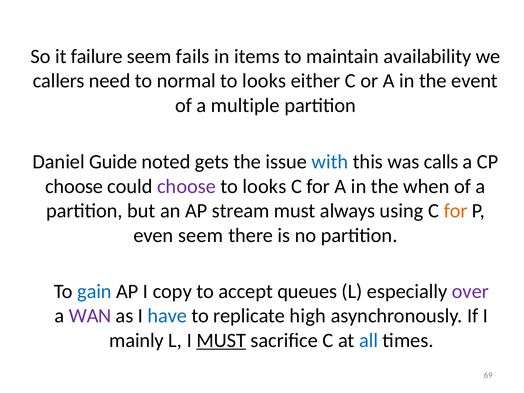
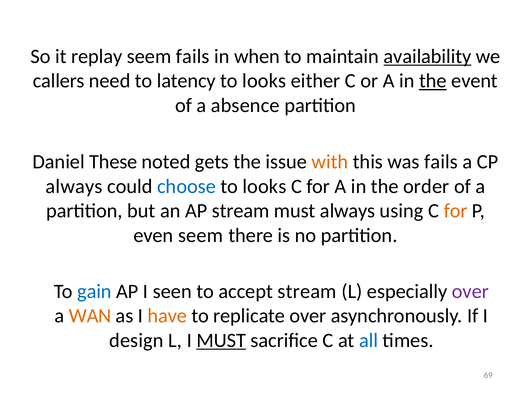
failure: failure -> replay (97, 56)
items: items -> when (257, 56)
availability underline: none -> present (427, 56)
normal: normal -> latency (186, 81)
the underline: none -> present (433, 81)
multiple: multiple -> absence (245, 105)
Guide: Guide -> These (113, 162)
with colour: blue -> orange (330, 162)
was calls: calls -> fails (441, 162)
choose: choose -> always (74, 186)
choose colour: purple -> blue (186, 186)
when: when -> order (426, 186)
copy: copy -> seen (172, 291)
accept queues: queues -> stream (307, 291)
WAN colour: purple -> orange (90, 316)
have colour: blue -> orange (167, 316)
replicate high: high -> over (308, 316)
mainly: mainly -> design (136, 340)
